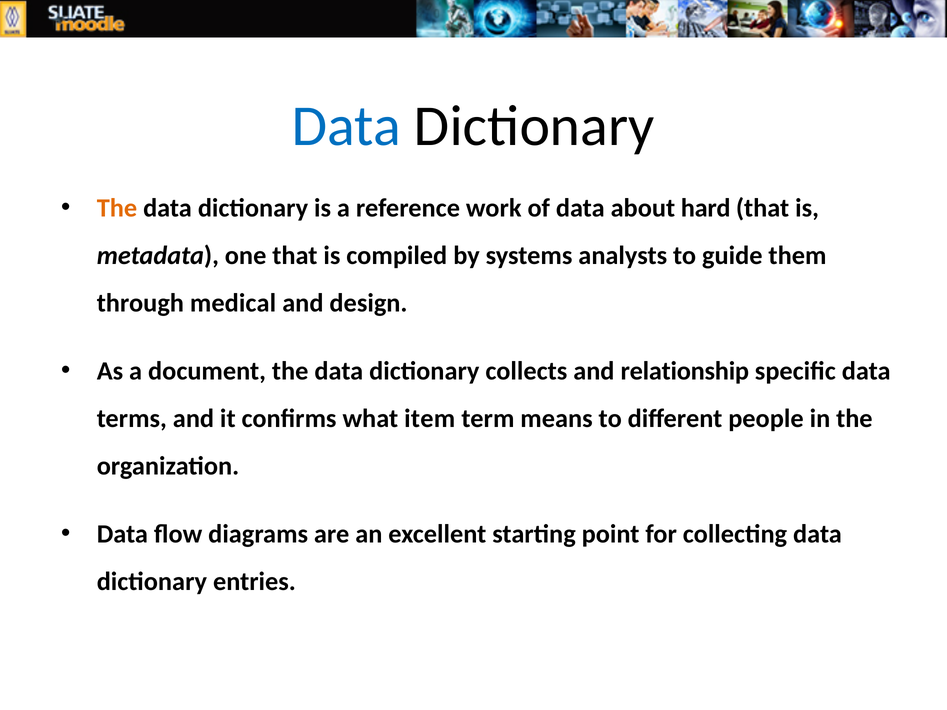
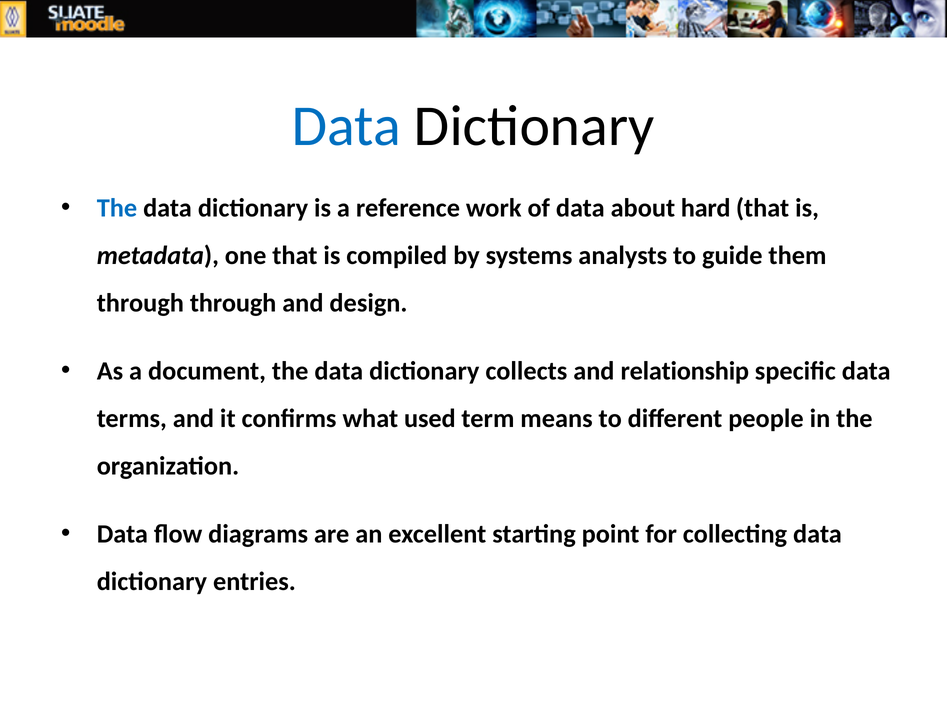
The colour: orange -> blue (117, 208)
through medical: medical -> through (233, 303)
item: item -> used (430, 419)
